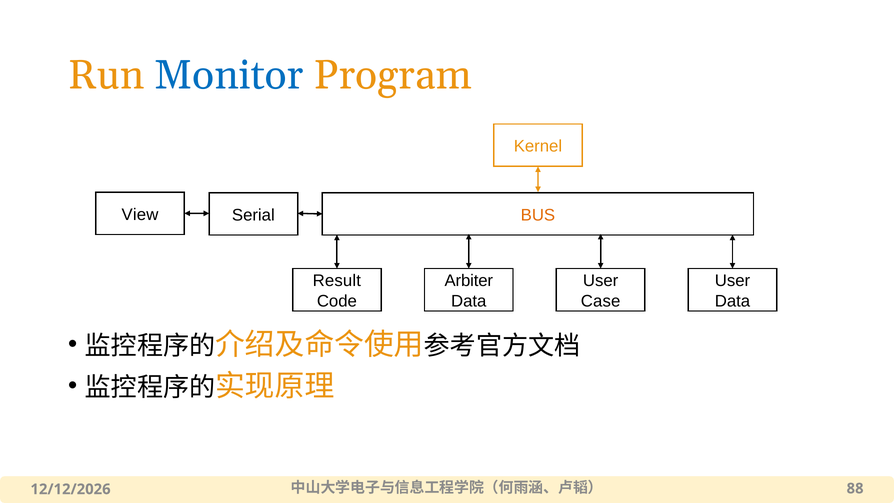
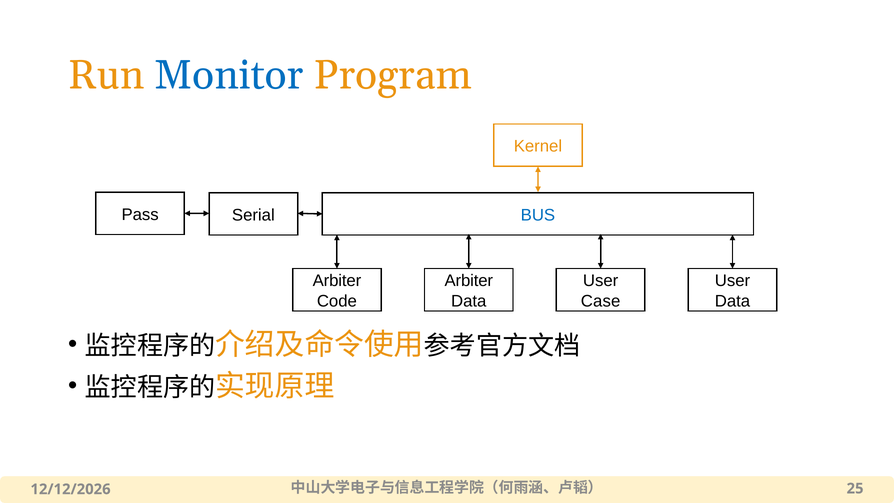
View: View -> Pass (140, 214)
BUS colour: orange -> blue (538, 215)
Result: Result -> Arbiter (337, 281)
88: 88 -> 25 (855, 488)
